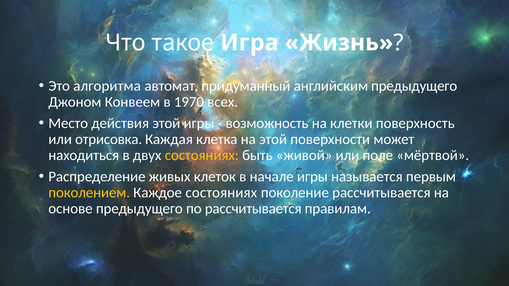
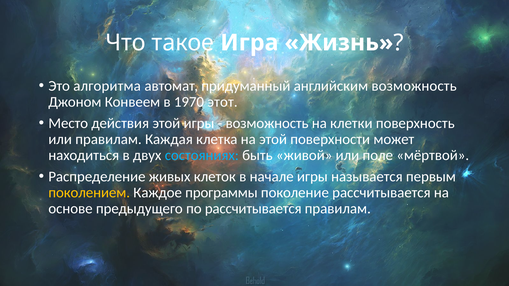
английским предыдущего: предыдущего -> возможность (414, 86)
всех: всех -> этот (223, 102)
или отрисовка: отрисовка -> правилам (109, 139)
состояниях colour: yellow -> light blue (202, 156)
Каждое состояниях: состояниях -> программы (221, 193)
